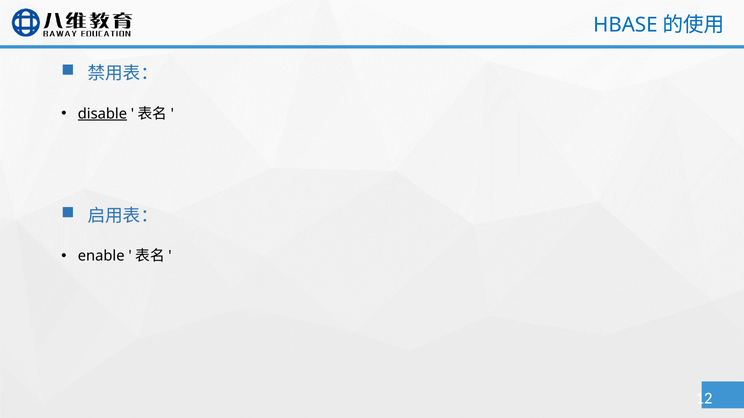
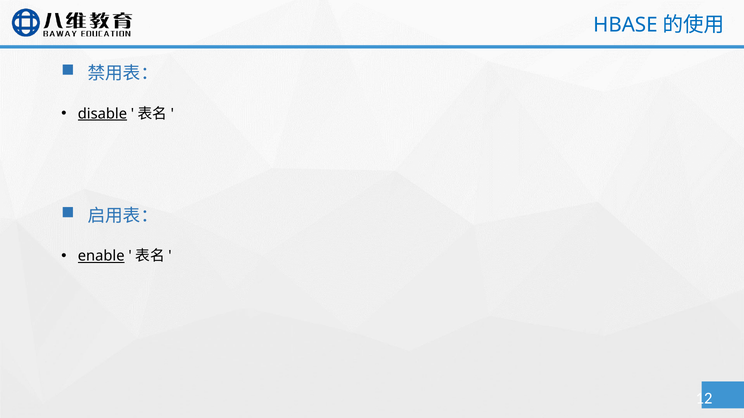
enable underline: none -> present (101, 256)
